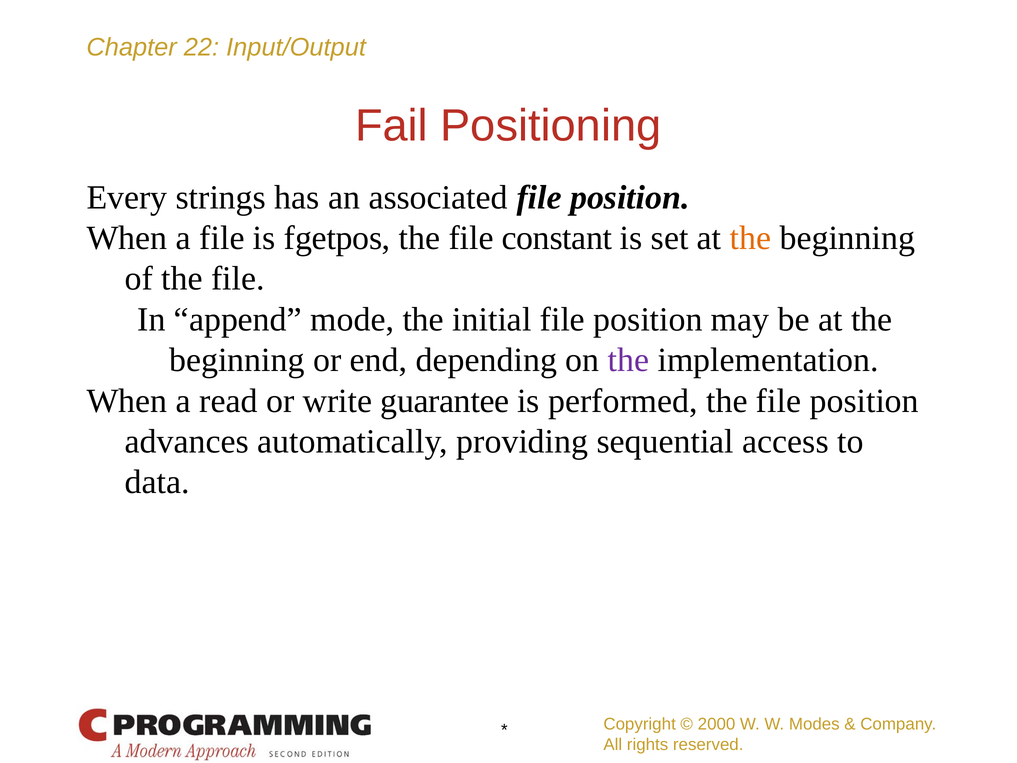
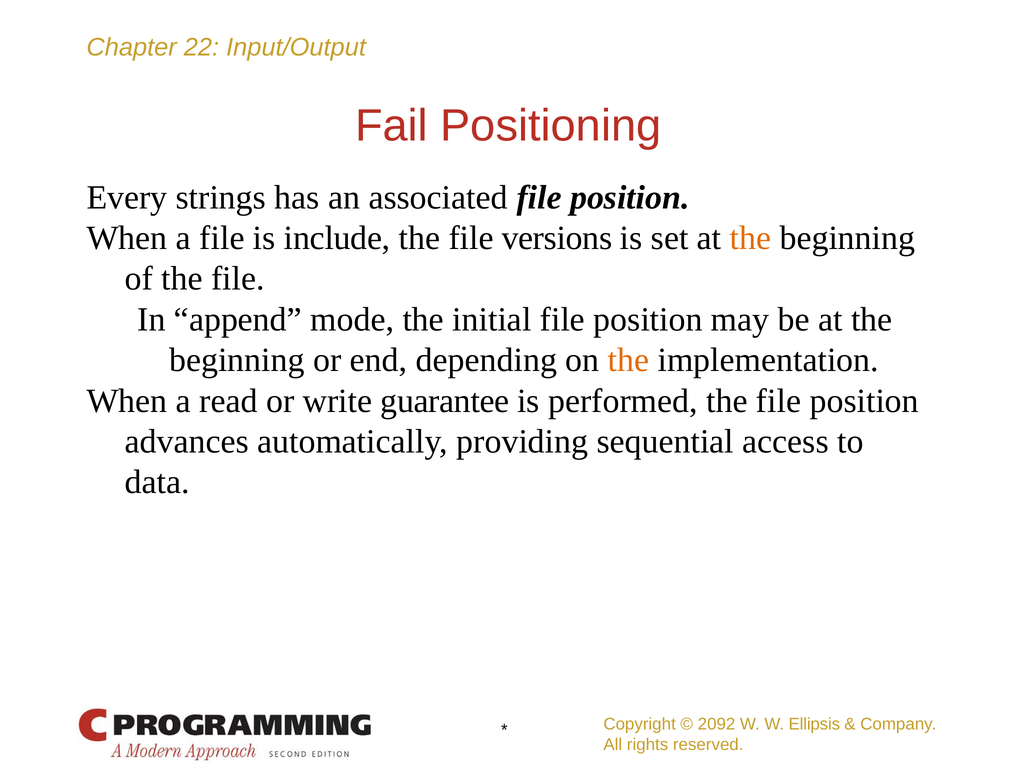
fgetpos: fgetpos -> include (337, 238)
constant: constant -> versions (557, 238)
the colour: purple -> orange (628, 360)
2000: 2000 -> 2092 (717, 724)
Modes: Modes -> Ellipsis (814, 724)
